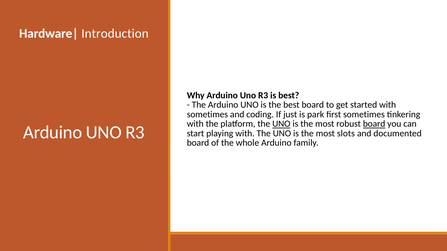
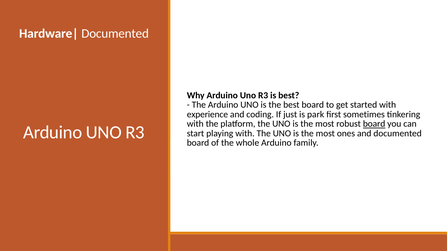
Introduction: Introduction -> Documented (115, 34)
sometimes: sometimes -> experience (207, 115)
UNO underline: present -> none (281, 124)
slots: slots -> ones (346, 134)
